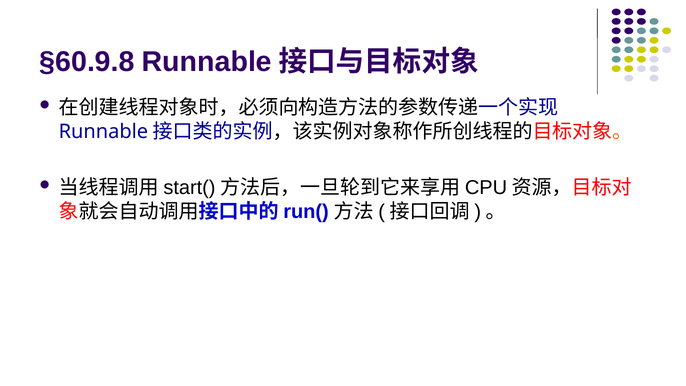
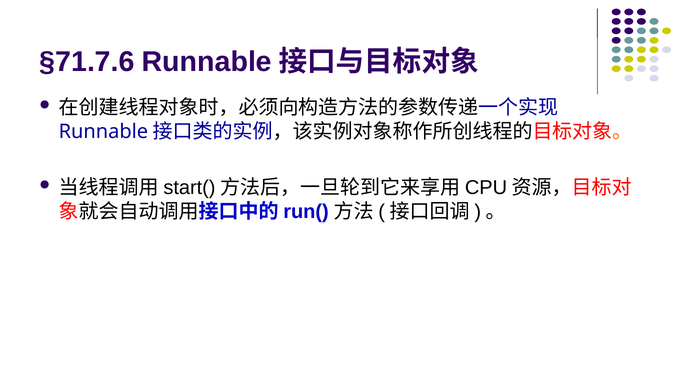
§60.9.8: §60.9.8 -> §71.7.6 (87, 62)
